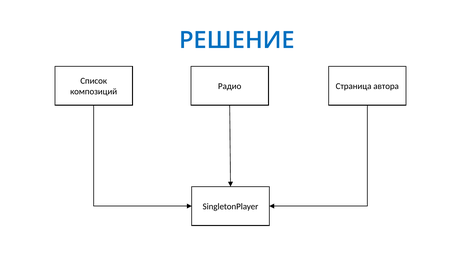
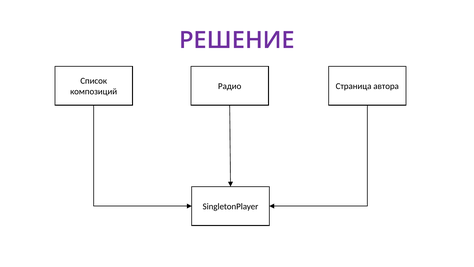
РЕШЕНИЕ colour: blue -> purple (237, 40)
